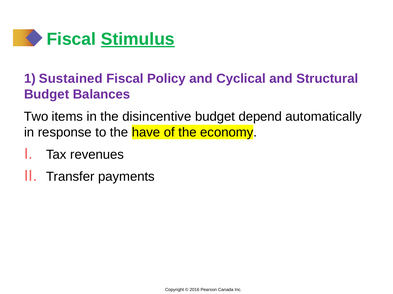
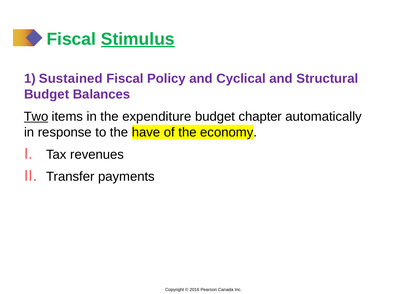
Two underline: none -> present (36, 117)
disincentive: disincentive -> expenditure (157, 117)
depend: depend -> chapter (260, 117)
